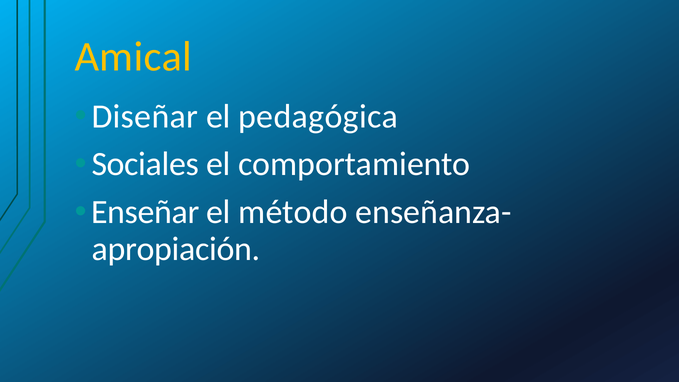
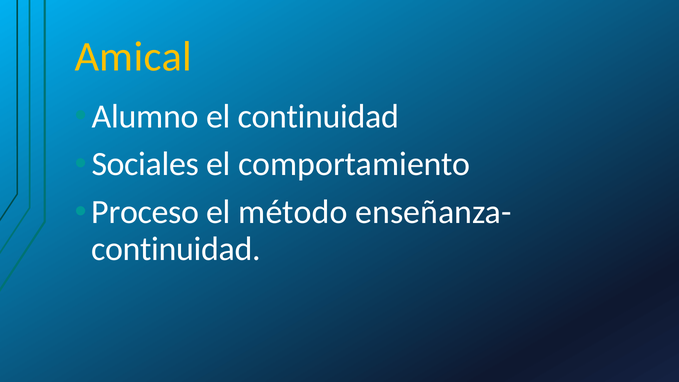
Diseñar: Diseñar -> Alumno (145, 116)
el pedagógica: pedagógica -> continuidad (318, 116)
Enseñar: Enseñar -> Proceso (145, 212)
apropiación: apropiación -> continuidad (176, 249)
